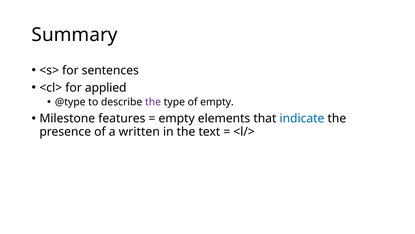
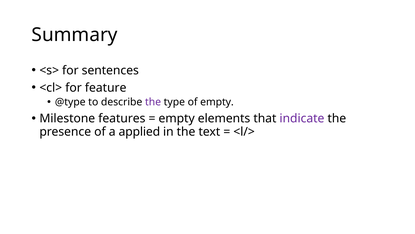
applied: applied -> feature (106, 88)
indicate colour: blue -> purple (302, 118)
written: written -> applied (139, 131)
